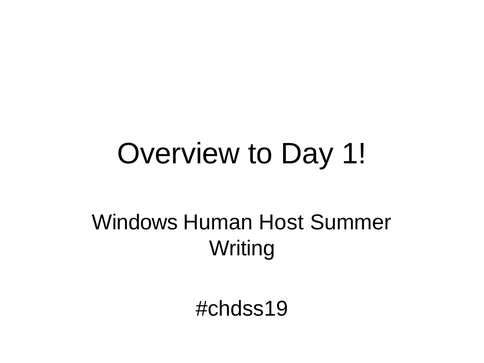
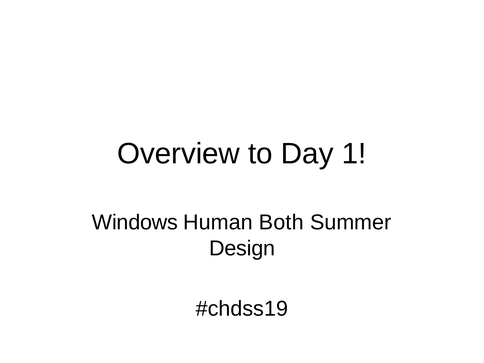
Host: Host -> Both (281, 223)
Writing: Writing -> Design (242, 248)
